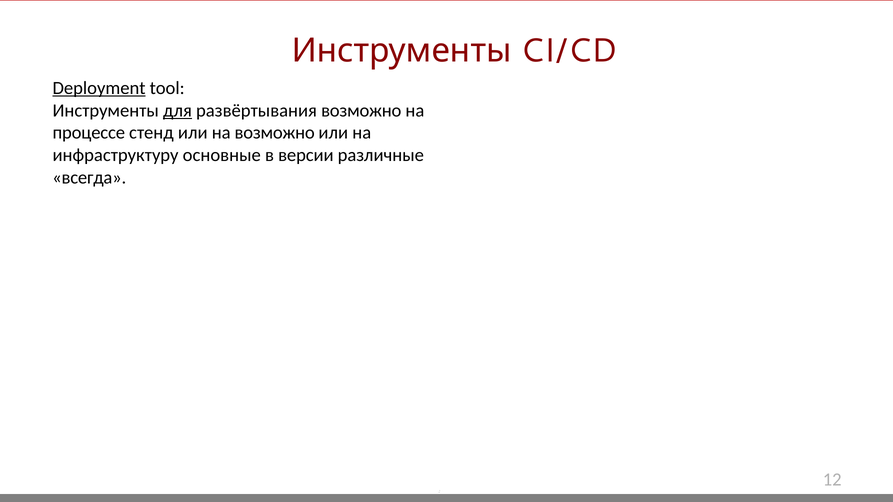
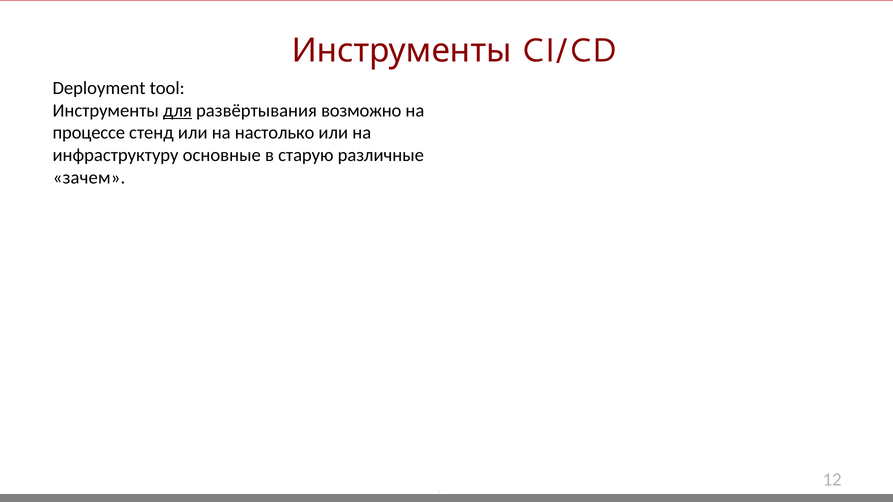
Deployment underline: present -> none (99, 88)
на возможно: возможно -> настолько (275, 133)
версии: версии -> старую (306, 155)
всегда: всегда -> зачем (89, 178)
